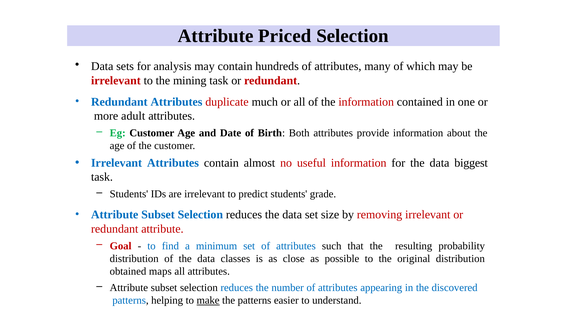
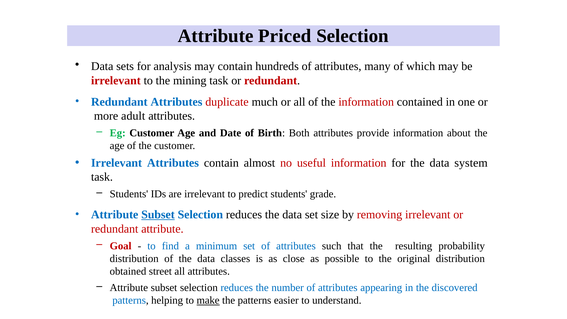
biggest: biggest -> system (471, 163)
Subset underline: none -> present (158, 215)
maps: maps -> street (160, 271)
